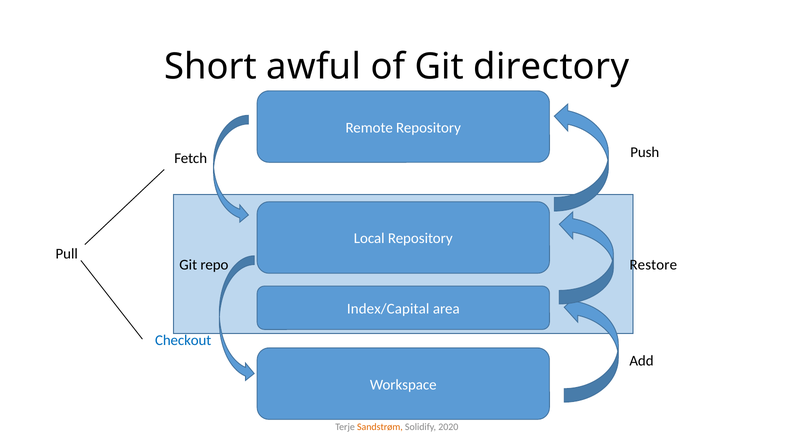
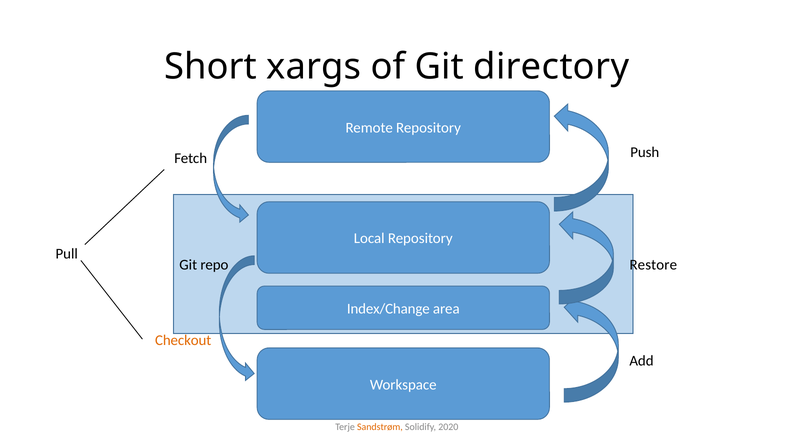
awful: awful -> xargs (314, 67)
Index/Capital: Index/Capital -> Index/Change (388, 309)
Checkout colour: blue -> orange (183, 340)
